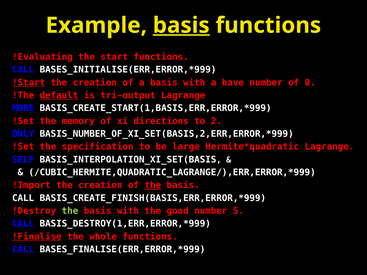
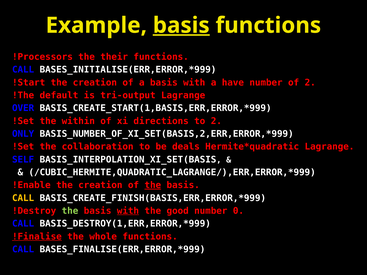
!Evaluating: !Evaluating -> !Processors (42, 57)
start: start -> their (114, 57)
!Start underline: present -> none (29, 83)
of 0: 0 -> 2 (310, 83)
default underline: present -> none (59, 95)
MORE: MORE -> OVER (23, 108)
memory: memory -> within (78, 121)
specification: specification -> collaboration (98, 147)
large: large -> deals (186, 147)
!Import: !Import -> !Enable (31, 185)
CALL colour: white -> yellow (23, 198)
with underline: none -> present (128, 211)
5: 5 -> 0 (238, 211)
